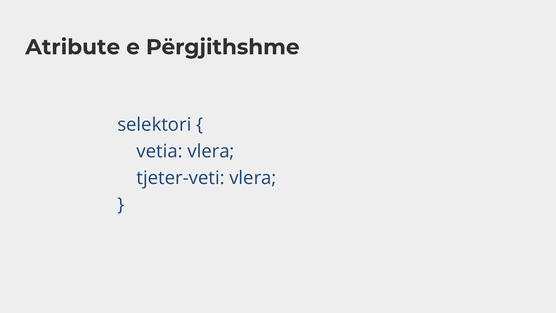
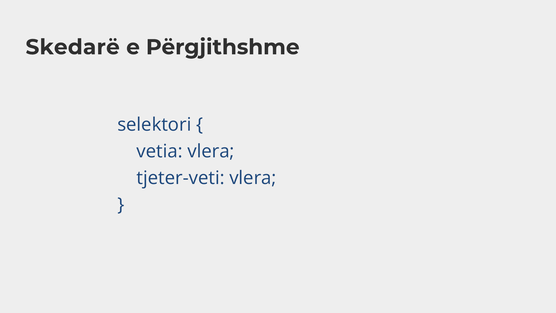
Atribute: Atribute -> Skedarë (73, 47)
